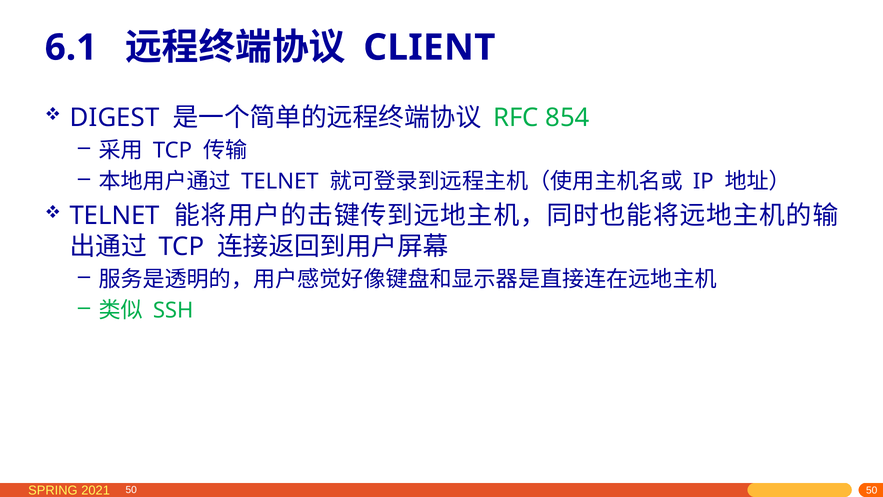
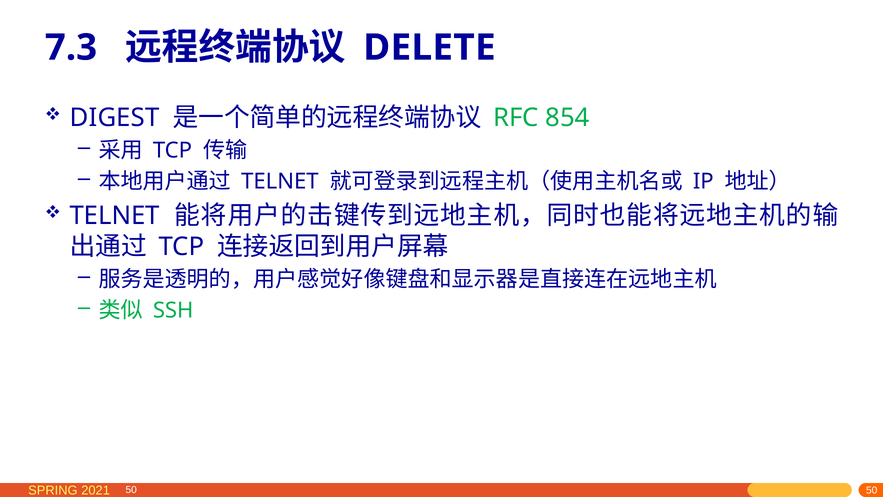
6.1: 6.1 -> 7.3 (71, 48)
CLIENT: CLIENT -> DELETE (429, 48)
